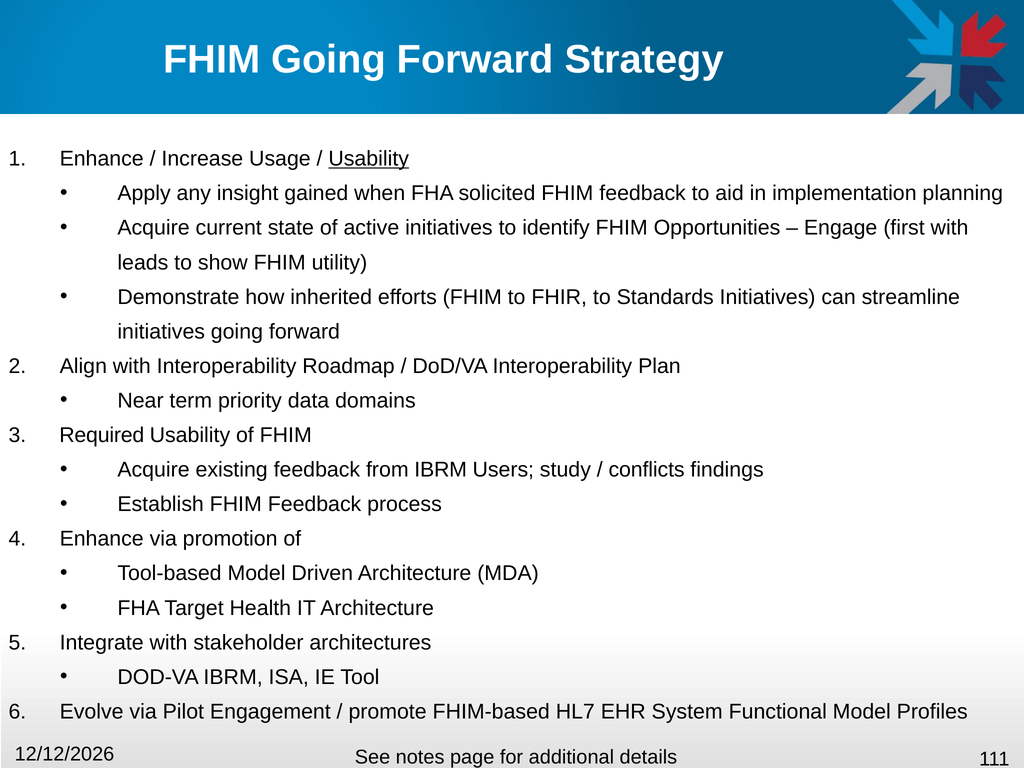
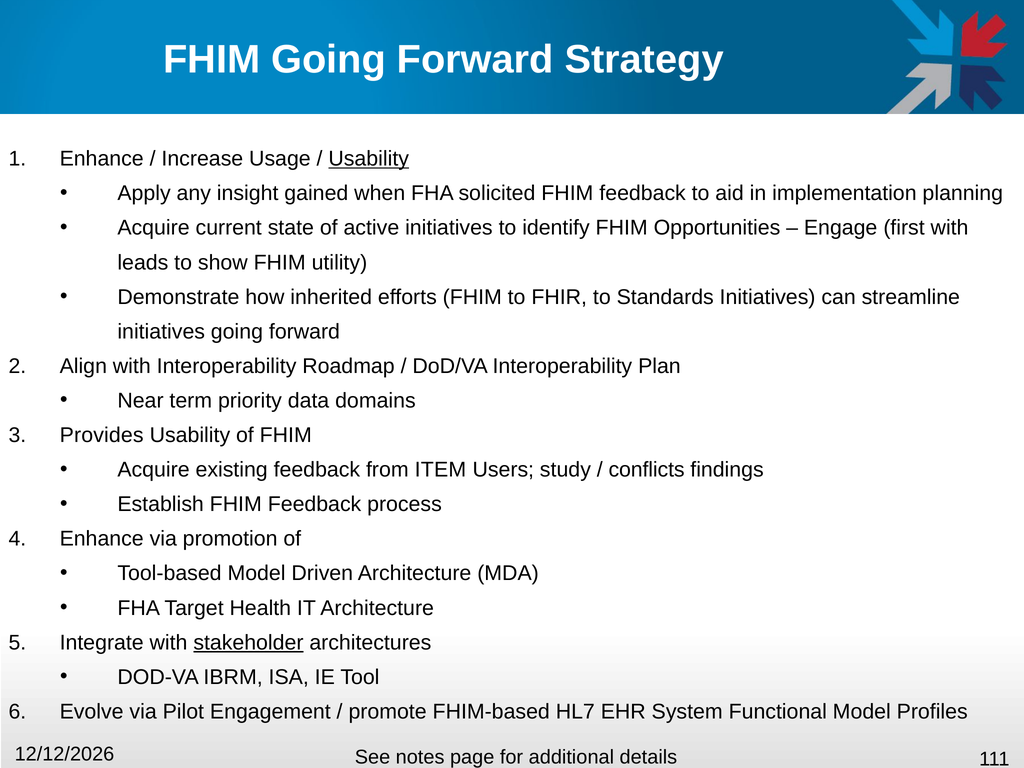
Required: Required -> Provides (102, 435)
from IBRM: IBRM -> ITEM (440, 470)
stakeholder underline: none -> present (248, 643)
